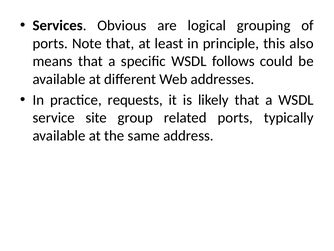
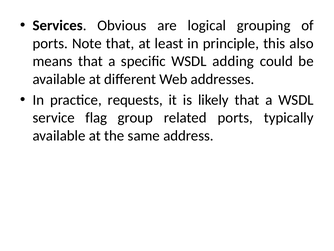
follows: follows -> adding (233, 61)
site: site -> flag (96, 118)
